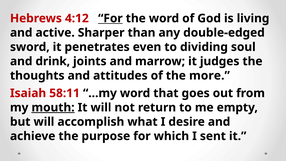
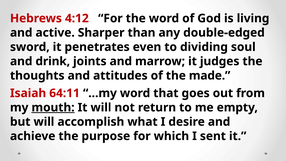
For underline: present -> none (110, 18)
more: more -> made (210, 76)
58:11: 58:11 -> 64:11 (65, 93)
